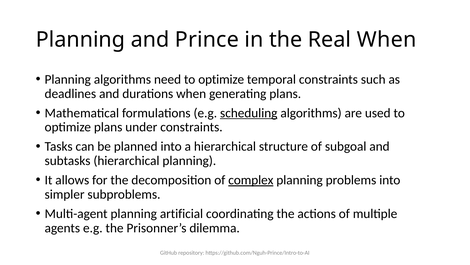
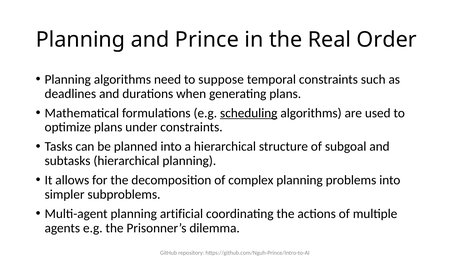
Real When: When -> Order (387, 39)
need to optimize: optimize -> suppose (221, 79)
complex underline: present -> none (251, 180)
